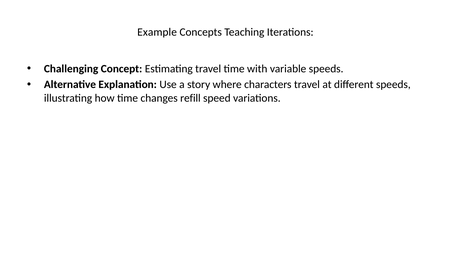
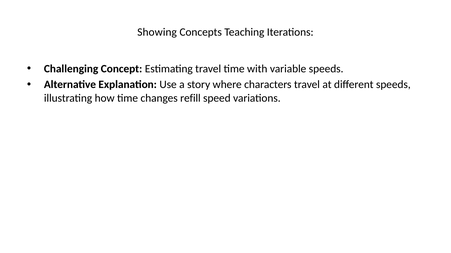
Example: Example -> Showing (157, 32)
